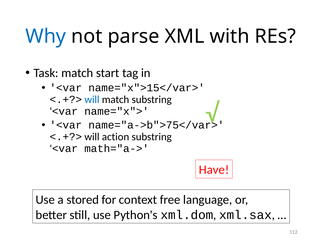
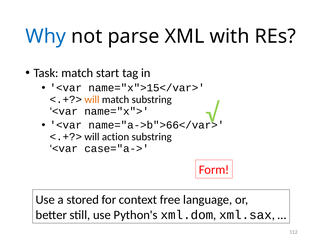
will colour: blue -> orange (92, 99)
name="a->b">75</var>: name="a->b">75</var> -> name="a->b">66</var> (156, 125)
math="a->: math="a-> -> case="a-> (117, 148)
Have: Have -> Form (214, 169)
